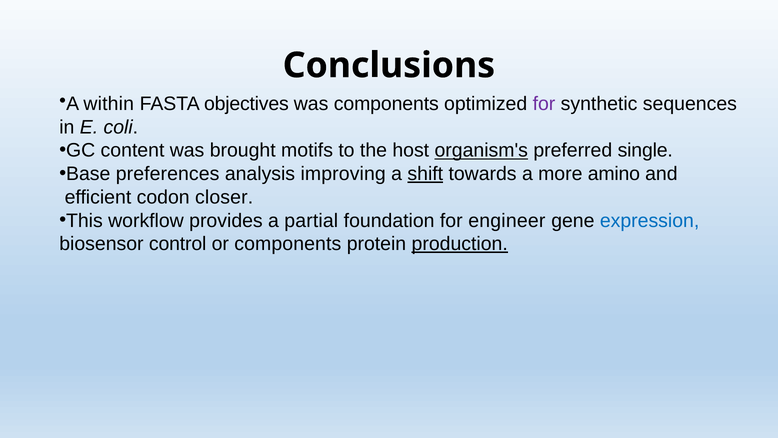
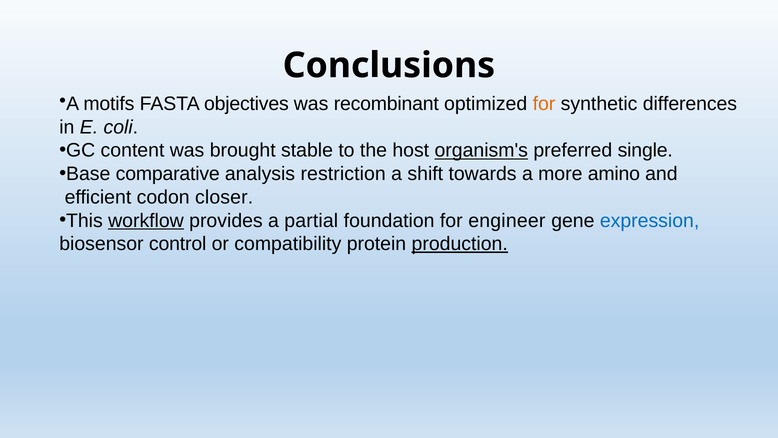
within: within -> motifs (109, 104)
was components: components -> recombinant (386, 104)
for colour: purple -> orange (544, 104)
sequences: sequences -> differences (690, 104)
motifs: motifs -> stable (307, 150)
preferences: preferences -> comparative (168, 174)
improving: improving -> restriction (343, 174)
shift underline: present -> none (425, 174)
workflow underline: none -> present (146, 220)
or components: components -> compatibility (288, 244)
